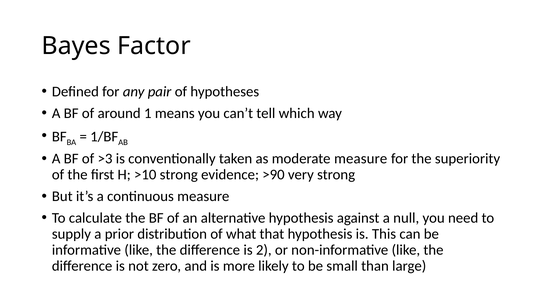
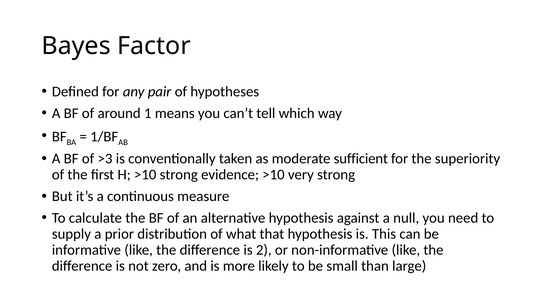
moderate measure: measure -> sufficient (361, 159)
evidence >90: >90 -> >10 (273, 175)
